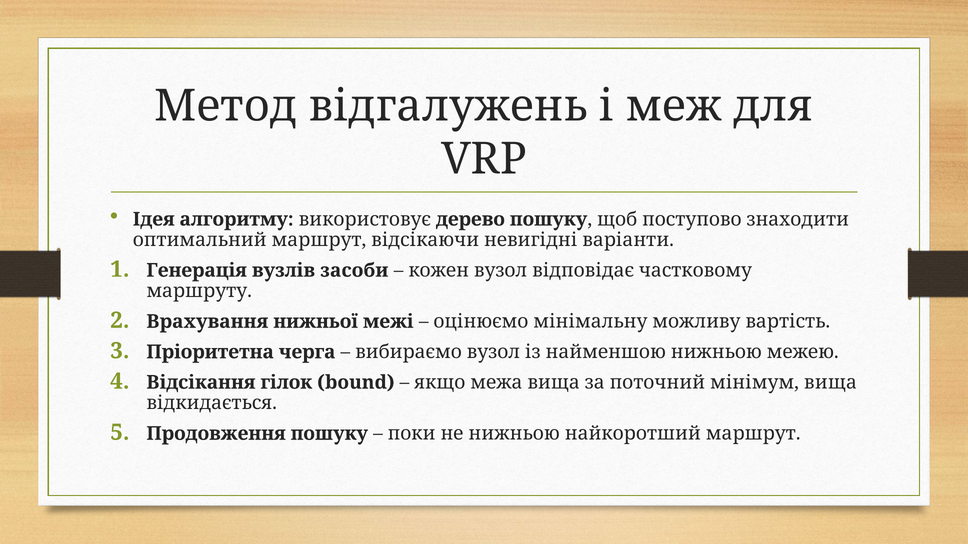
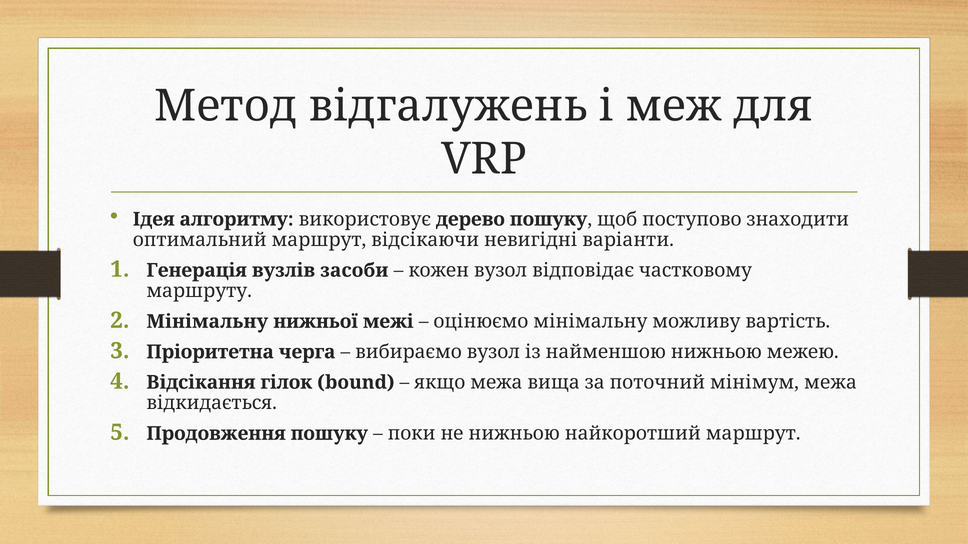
Врахування: Врахування -> Мінімальну (207, 322)
мінімум вища: вища -> межа (831, 383)
